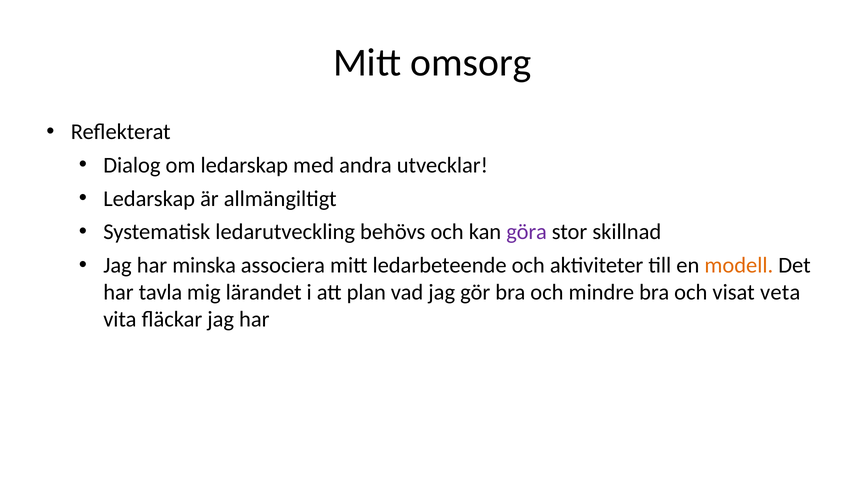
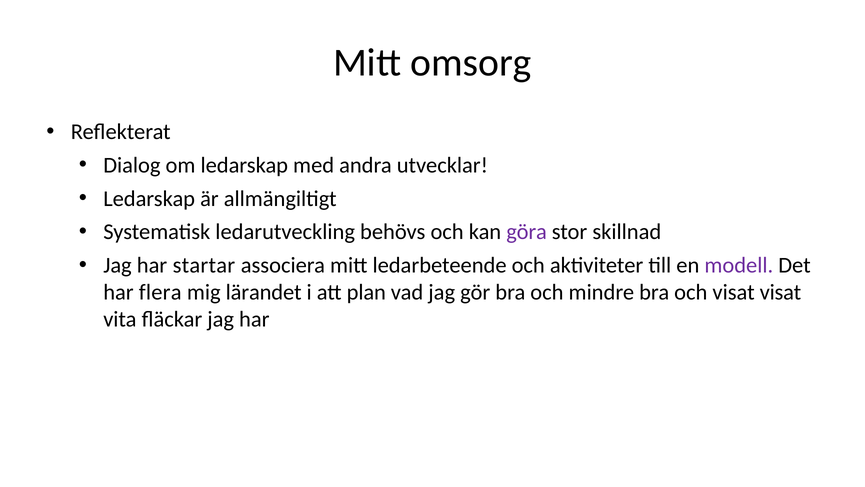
minska: minska -> startar (204, 265)
modell colour: orange -> purple (739, 265)
tavla: tavla -> flera (160, 292)
visat veta: veta -> visat (780, 292)
